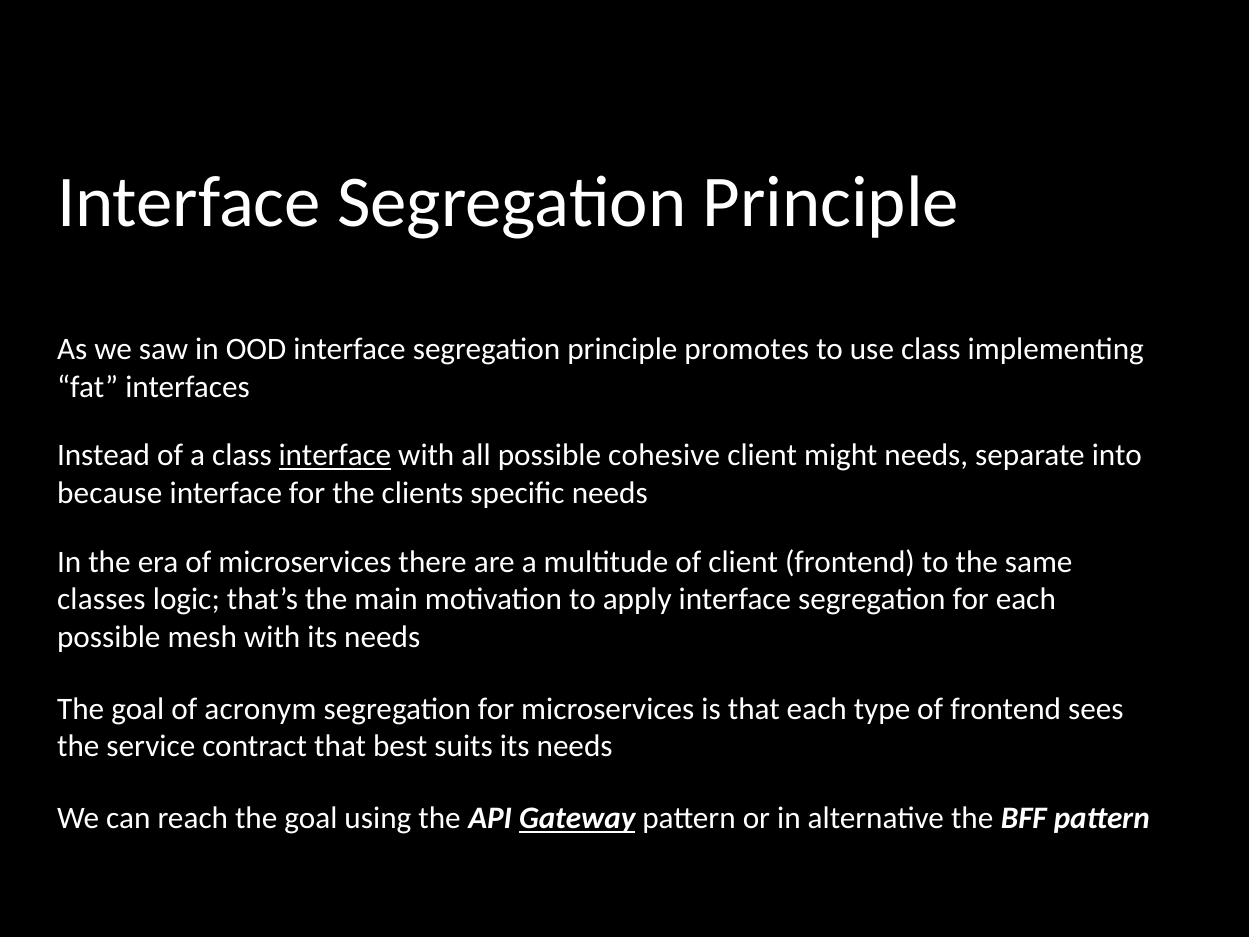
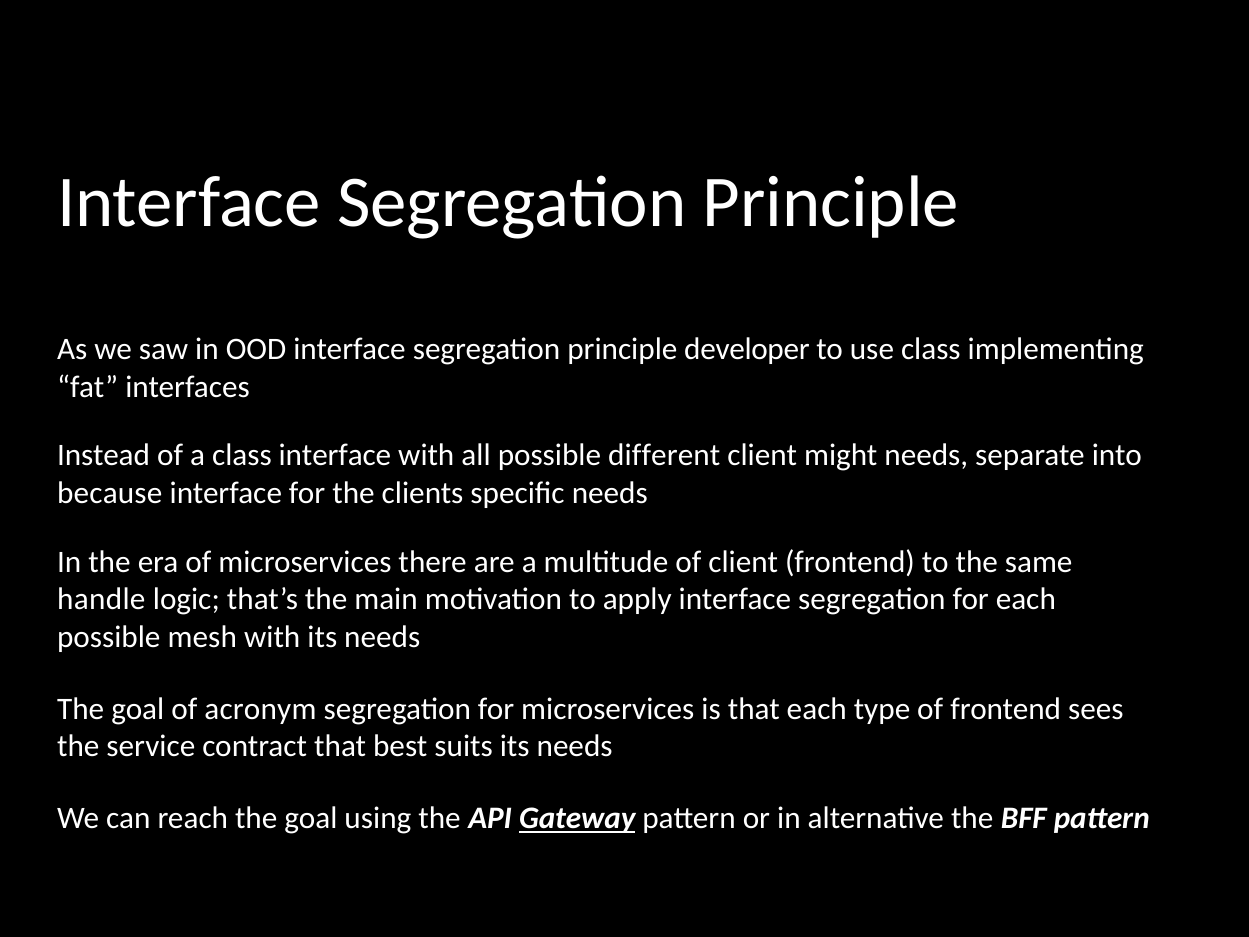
promotes: promotes -> developer (747, 349)
interface underline: present -> none (335, 455)
cohesive: cohesive -> different (664, 455)
classes: classes -> handle (101, 599)
